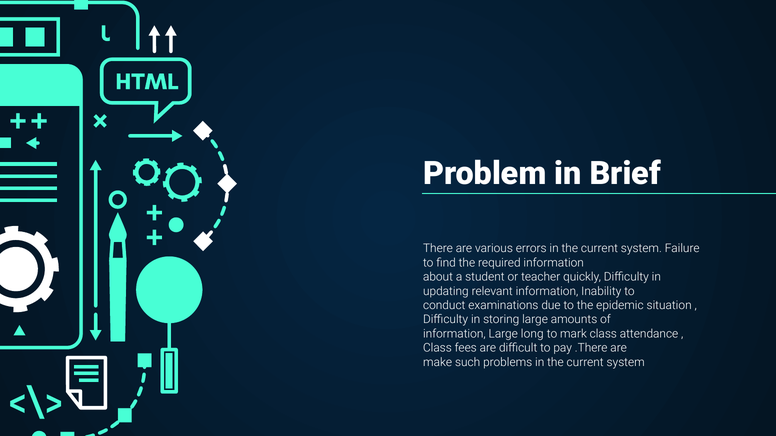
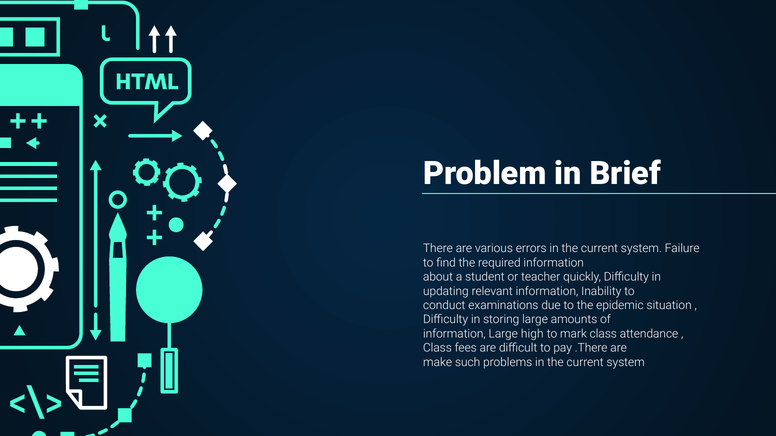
long: long -> high (532, 334)
